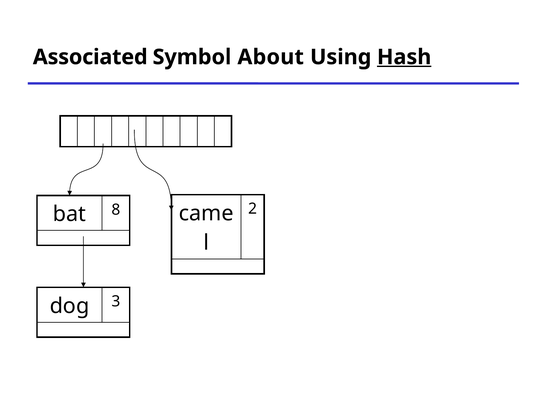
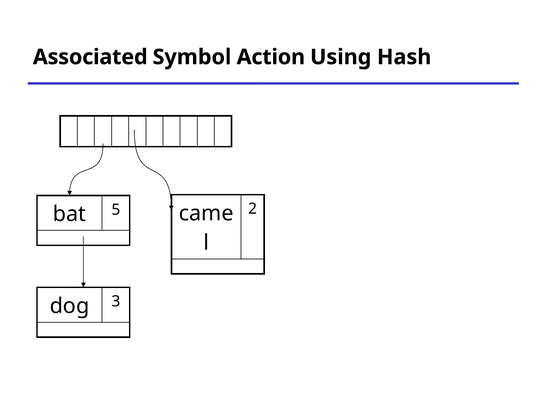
About: About -> Action (271, 57)
Hash underline: present -> none (404, 57)
8: 8 -> 5 (116, 210)
